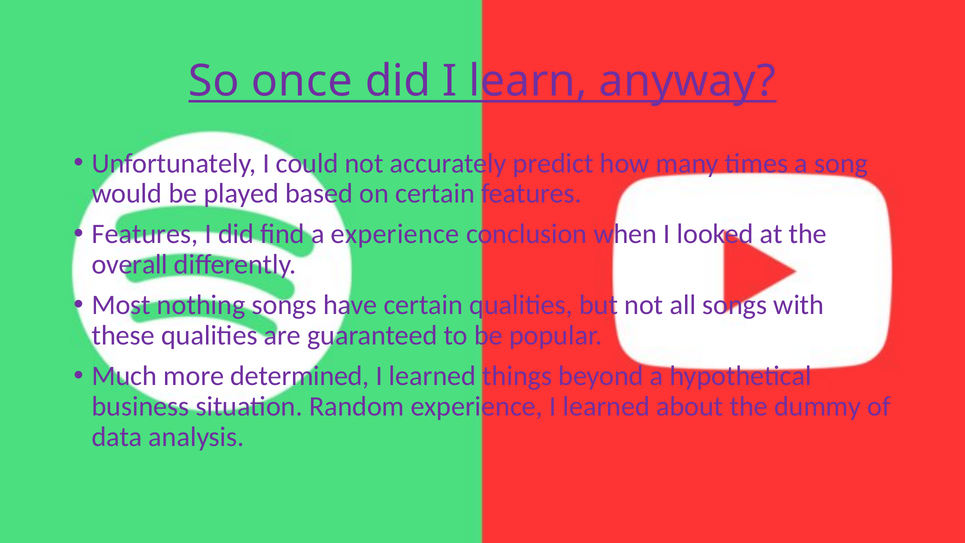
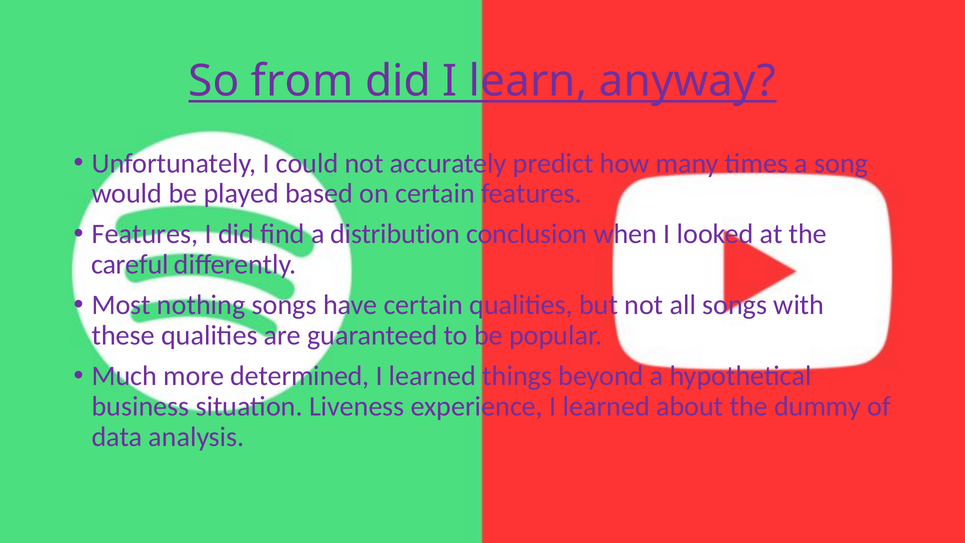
once: once -> from (302, 81)
a experience: experience -> distribution (395, 234)
overall: overall -> careful (130, 264)
Random: Random -> Liveness (357, 406)
